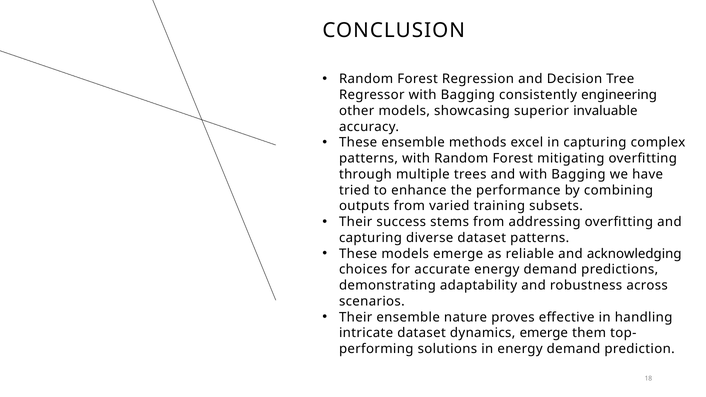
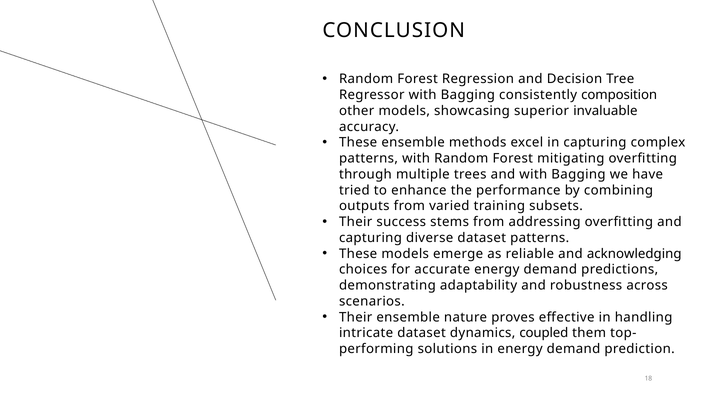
engineering: engineering -> composition (619, 95)
dynamics emerge: emerge -> coupled (544, 333)
